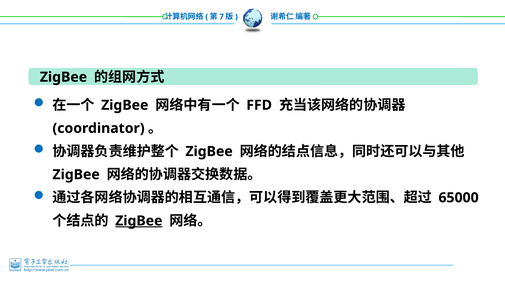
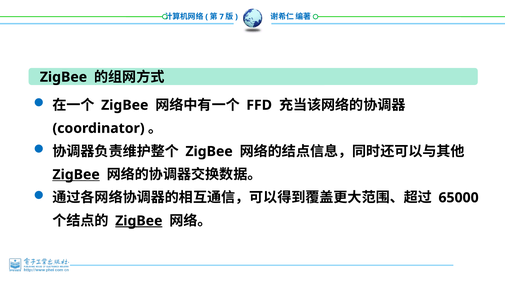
ZigBee underline: none -> present (76, 175)
